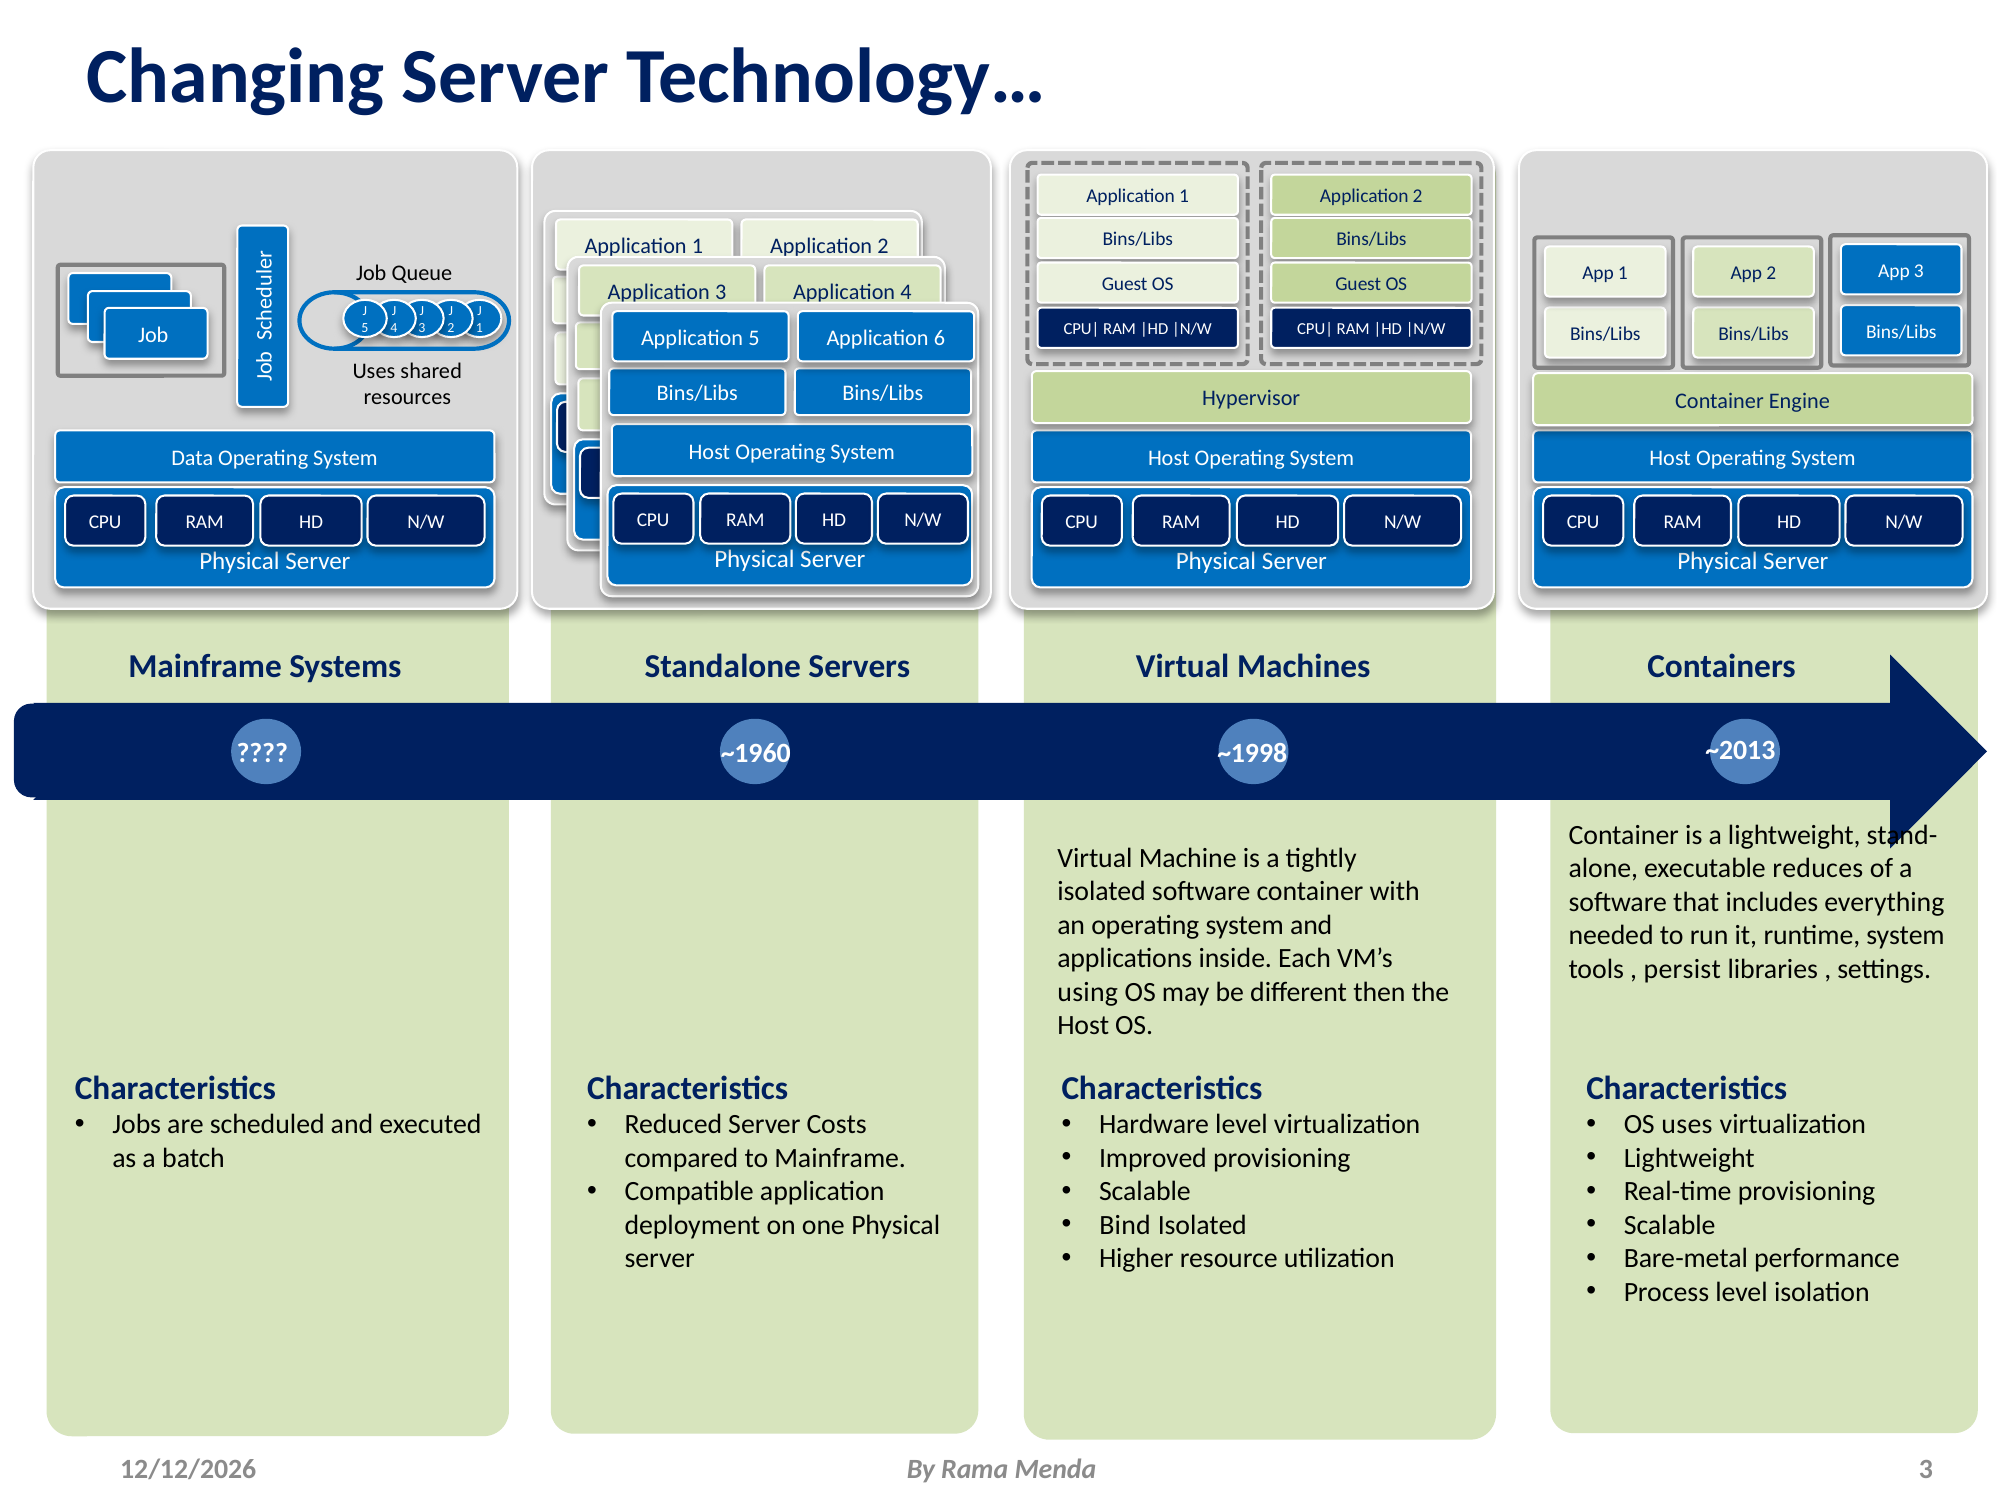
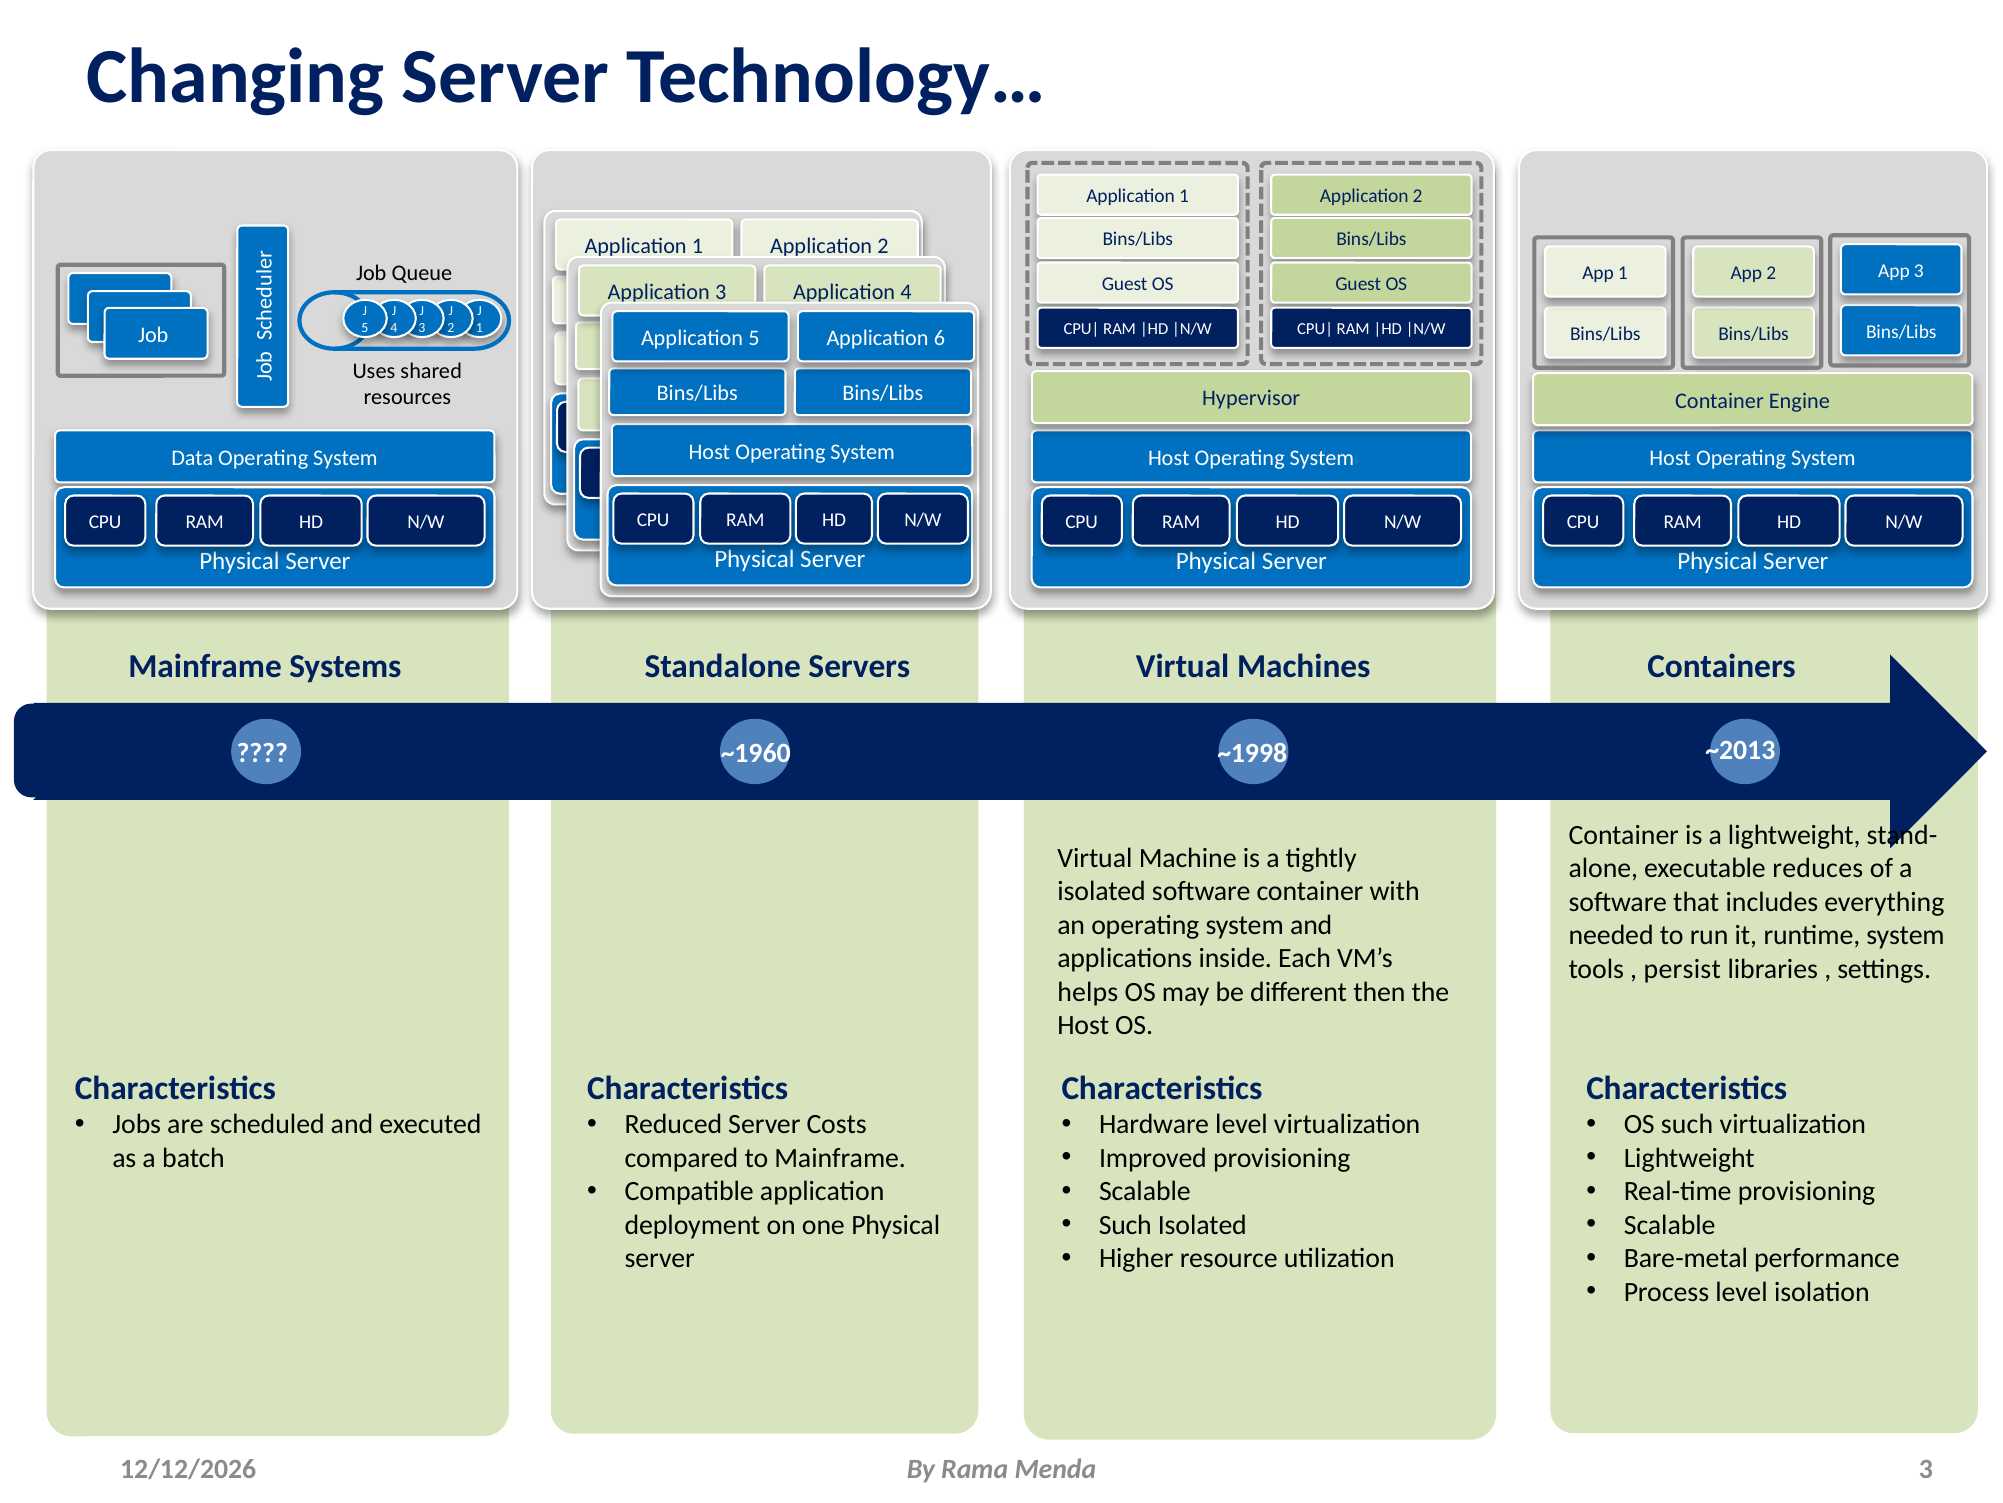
using: using -> helps (1088, 991)
OS uses: uses -> such (1687, 1124)
Bind: Bind -> Such (1125, 1224)
